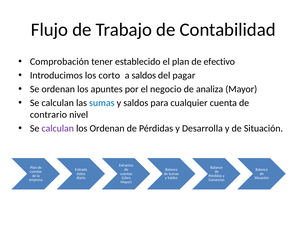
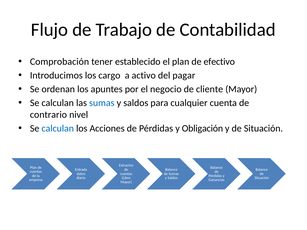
corto: corto -> cargo (109, 76)
a saldos: saldos -> activo (144, 76)
analiza: analiza -> cliente (210, 89)
calculan colour: purple -> blue (58, 128)
los Ordenan: Ordenan -> Acciones (107, 128)
Desarrolla: Desarrolla -> Obligación (202, 128)
